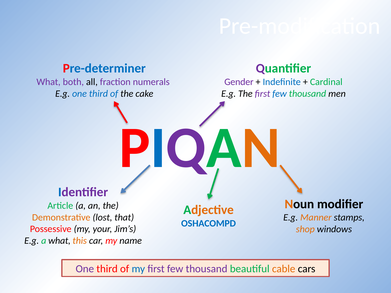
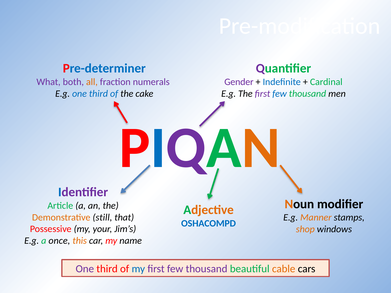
all colour: black -> orange (92, 82)
lost: lost -> still (102, 217)
a what: what -> once (59, 241)
